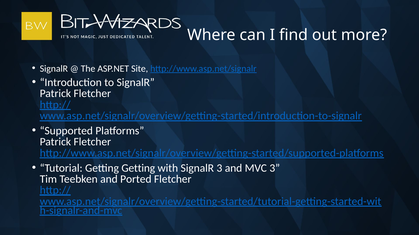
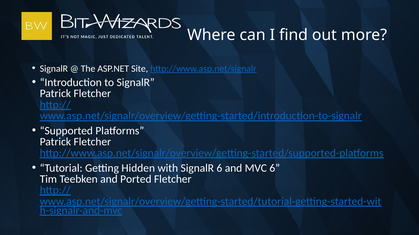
Getting Getting: Getting -> Hidden (138, 168)
SignalR 3: 3 -> 6 (219, 168)
MVC 3: 3 -> 6 (275, 168)
